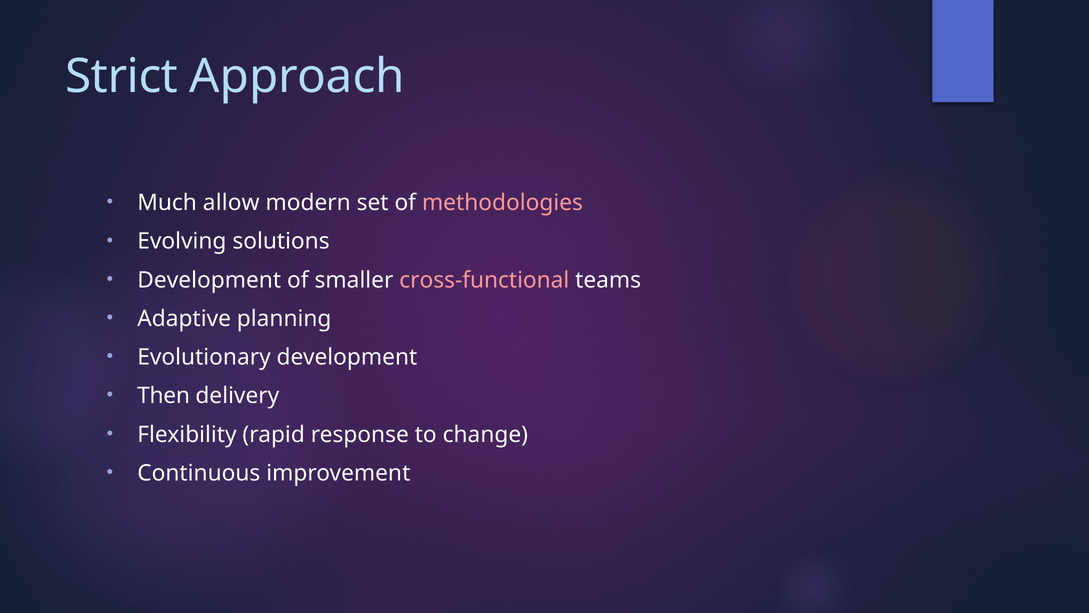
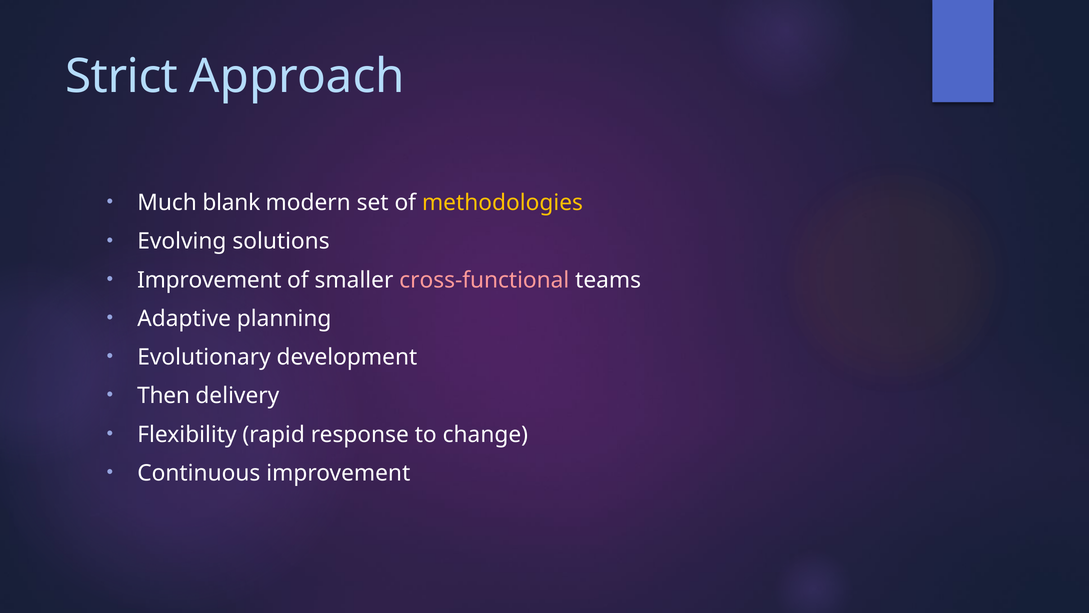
allow: allow -> blank (231, 203)
methodologies colour: pink -> yellow (502, 203)
Development: Development -> Improvement (209, 280)
